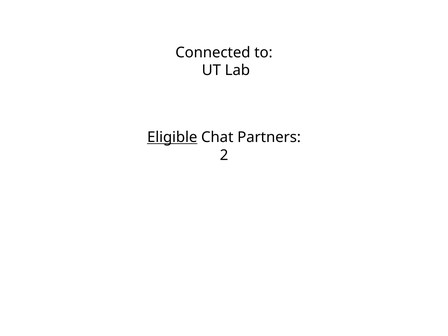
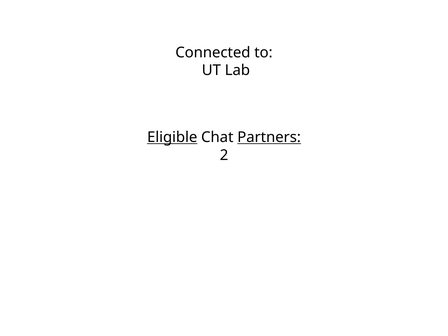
Partners underline: none -> present (269, 137)
